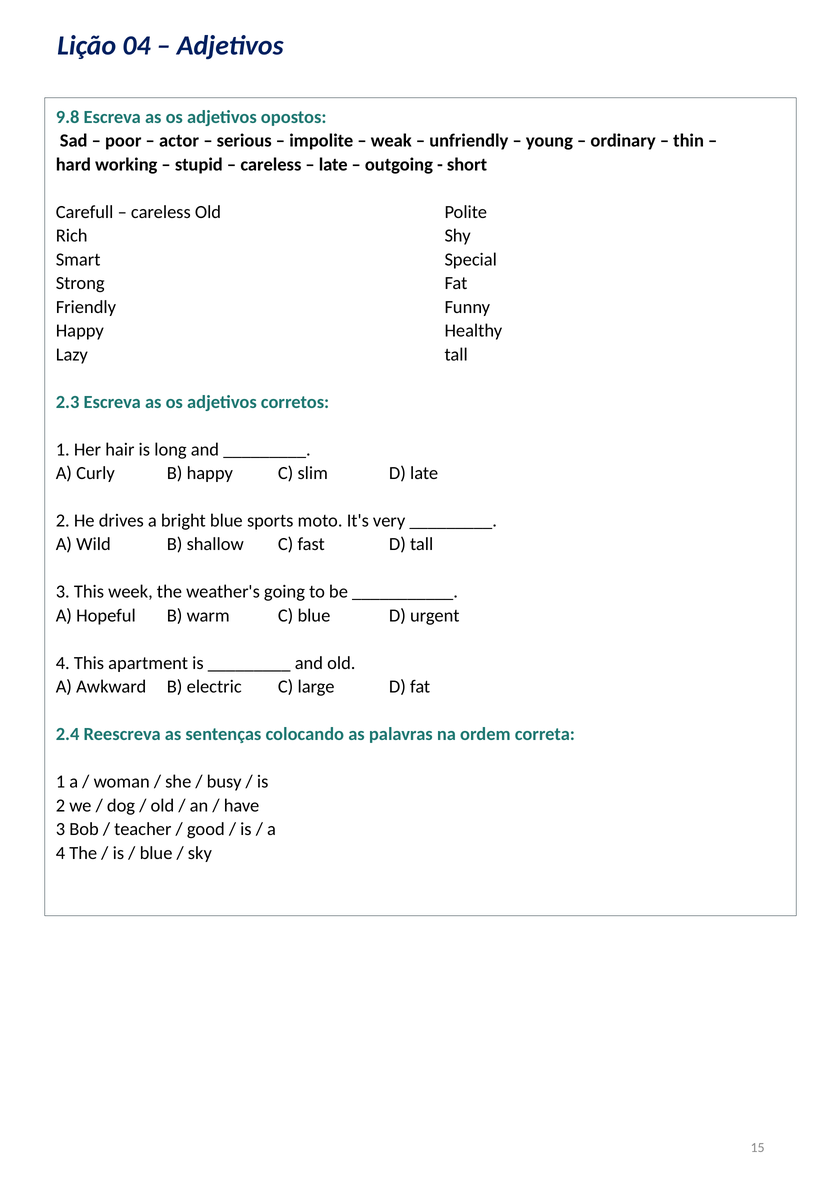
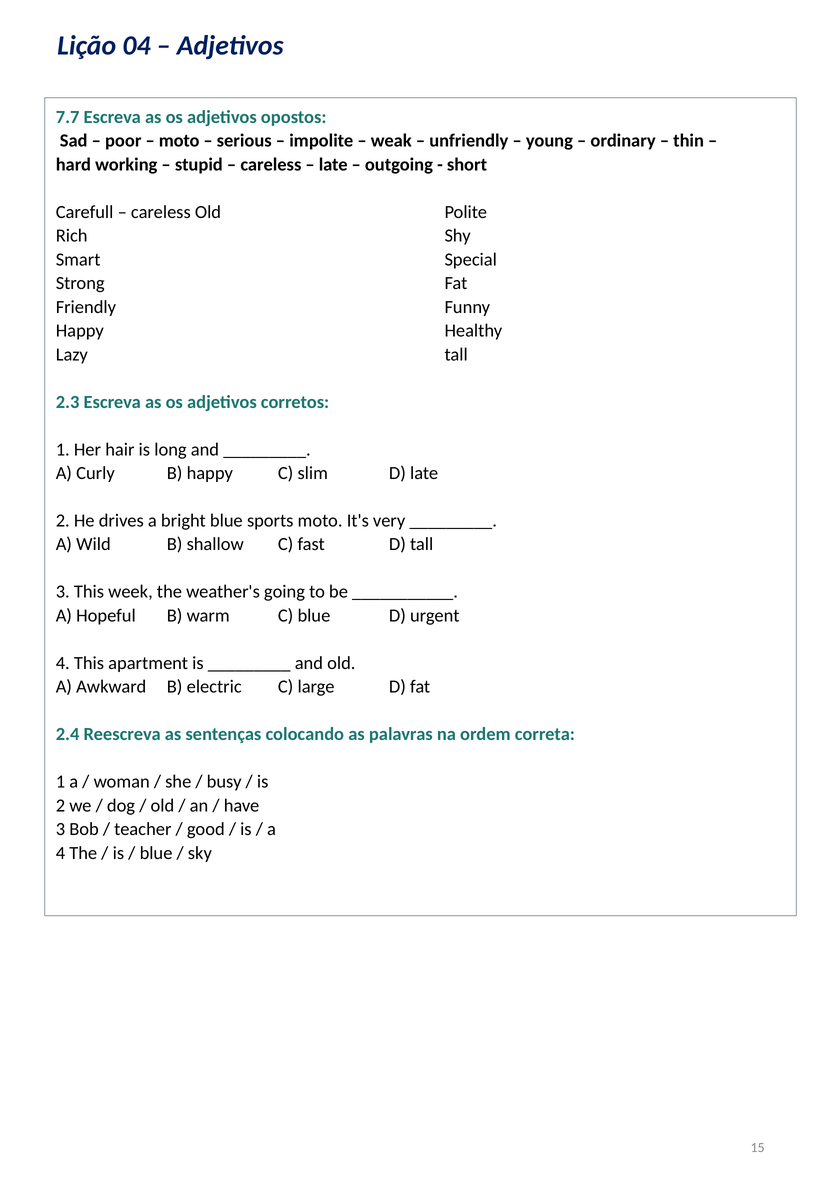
9.8: 9.8 -> 7.7 (68, 117)
actor: actor -> moto (179, 141)
